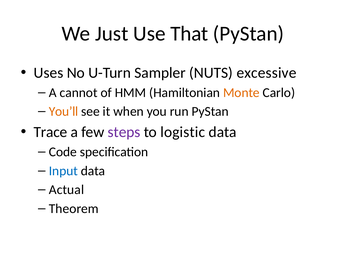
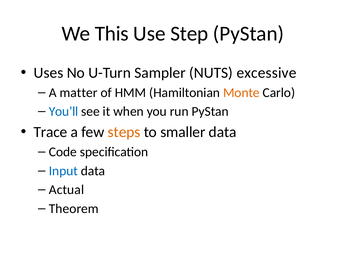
Just: Just -> This (112, 33)
That: That -> Step (189, 33)
cannot: cannot -> matter (79, 92)
You’ll colour: orange -> blue (64, 111)
steps colour: purple -> orange (124, 132)
logistic: logistic -> smaller (183, 132)
